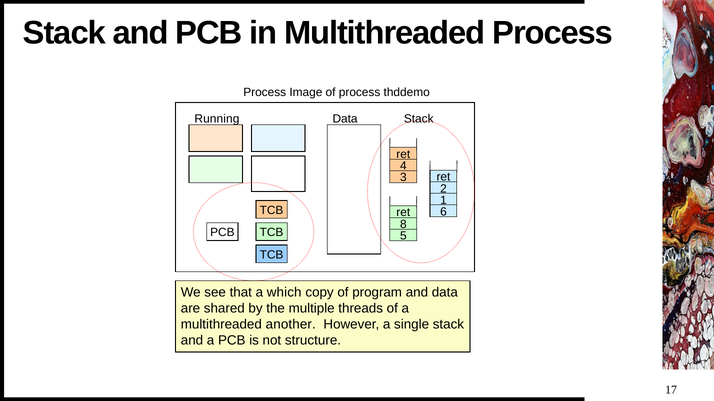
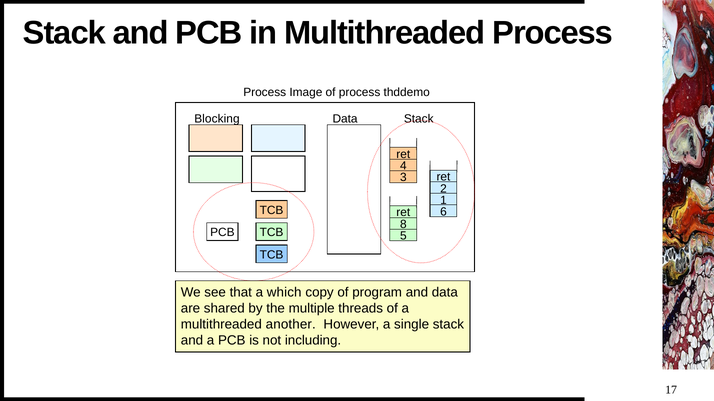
Running: Running -> Blocking (217, 119)
structure: structure -> including (313, 341)
